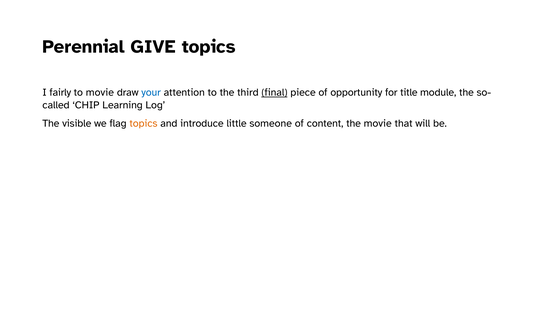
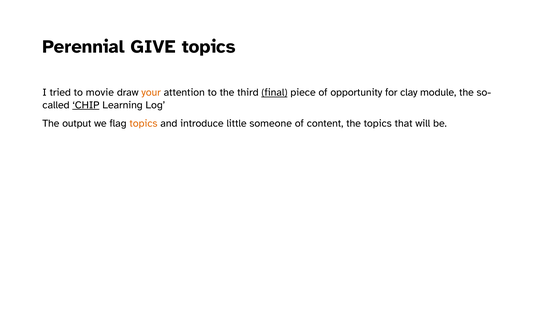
fairly: fairly -> tried (60, 92)
your colour: blue -> orange (151, 92)
title: title -> clay (409, 92)
CHIP underline: none -> present (86, 105)
visible: visible -> output (77, 123)
the movie: movie -> topics (378, 123)
